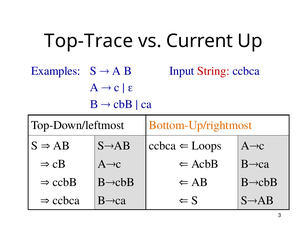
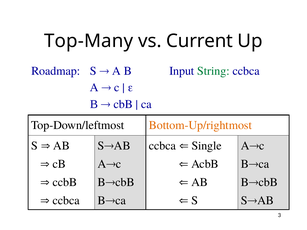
Top-Trace: Top-Trace -> Top-Many (89, 41)
Examples: Examples -> Roadmap (56, 71)
String colour: red -> green (213, 71)
Loops: Loops -> Single (207, 146)
